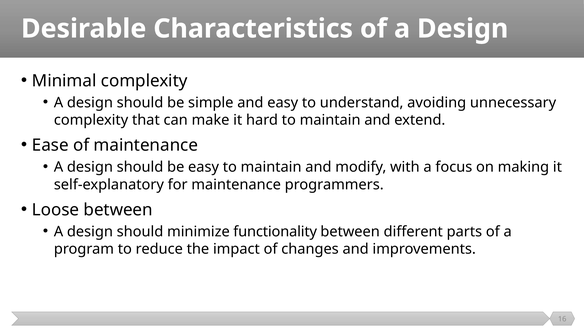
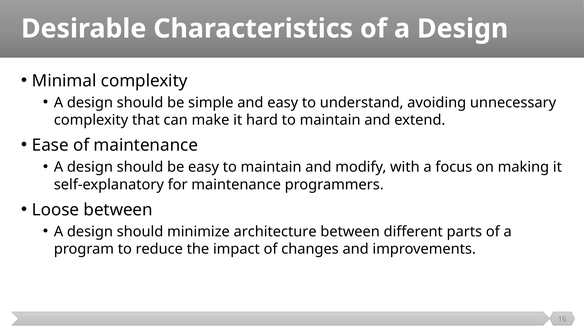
functionality: functionality -> architecture (275, 232)
